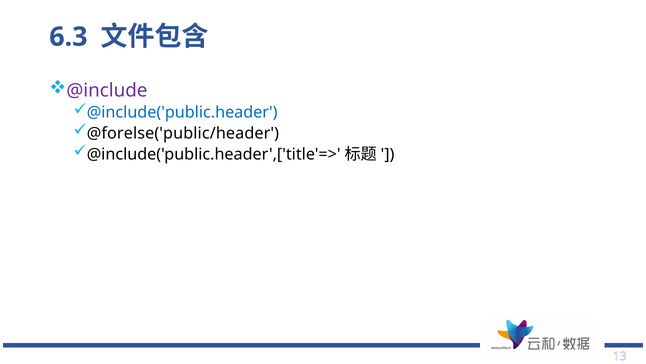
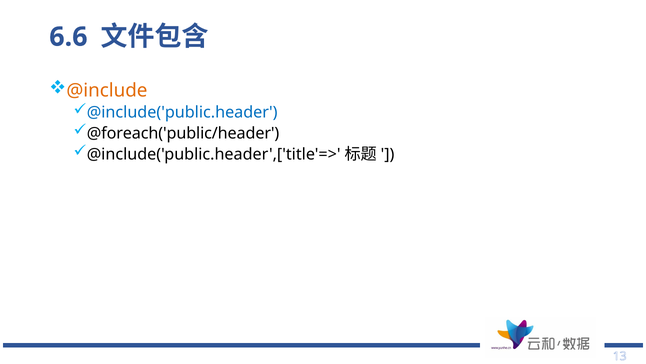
6.3: 6.3 -> 6.6 (68, 37)
@include colour: purple -> orange (107, 90)
@forelse('public/header: @forelse('public/header -> @foreach('public/header (183, 133)
